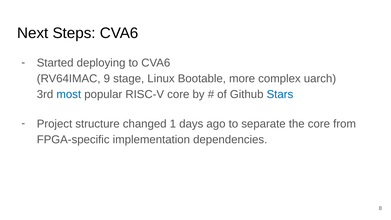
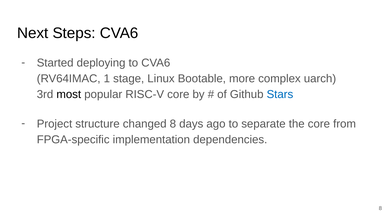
9: 9 -> 1 (107, 79)
most colour: blue -> black (69, 94)
changed 1: 1 -> 8 (173, 124)
